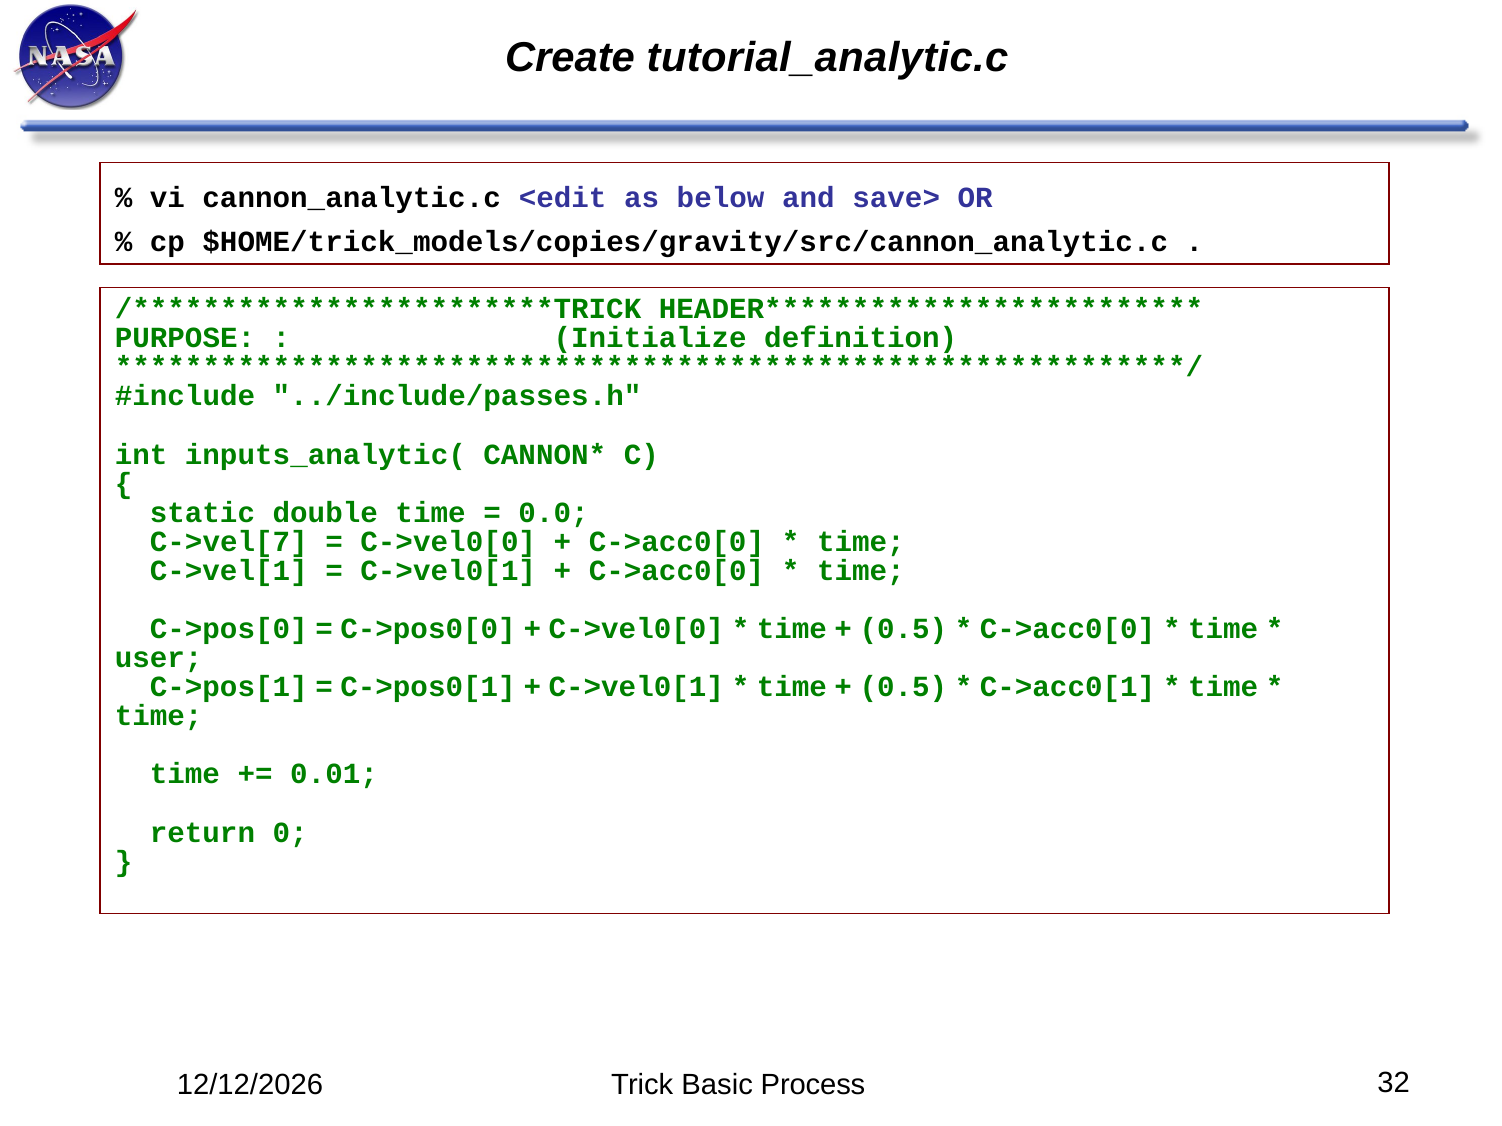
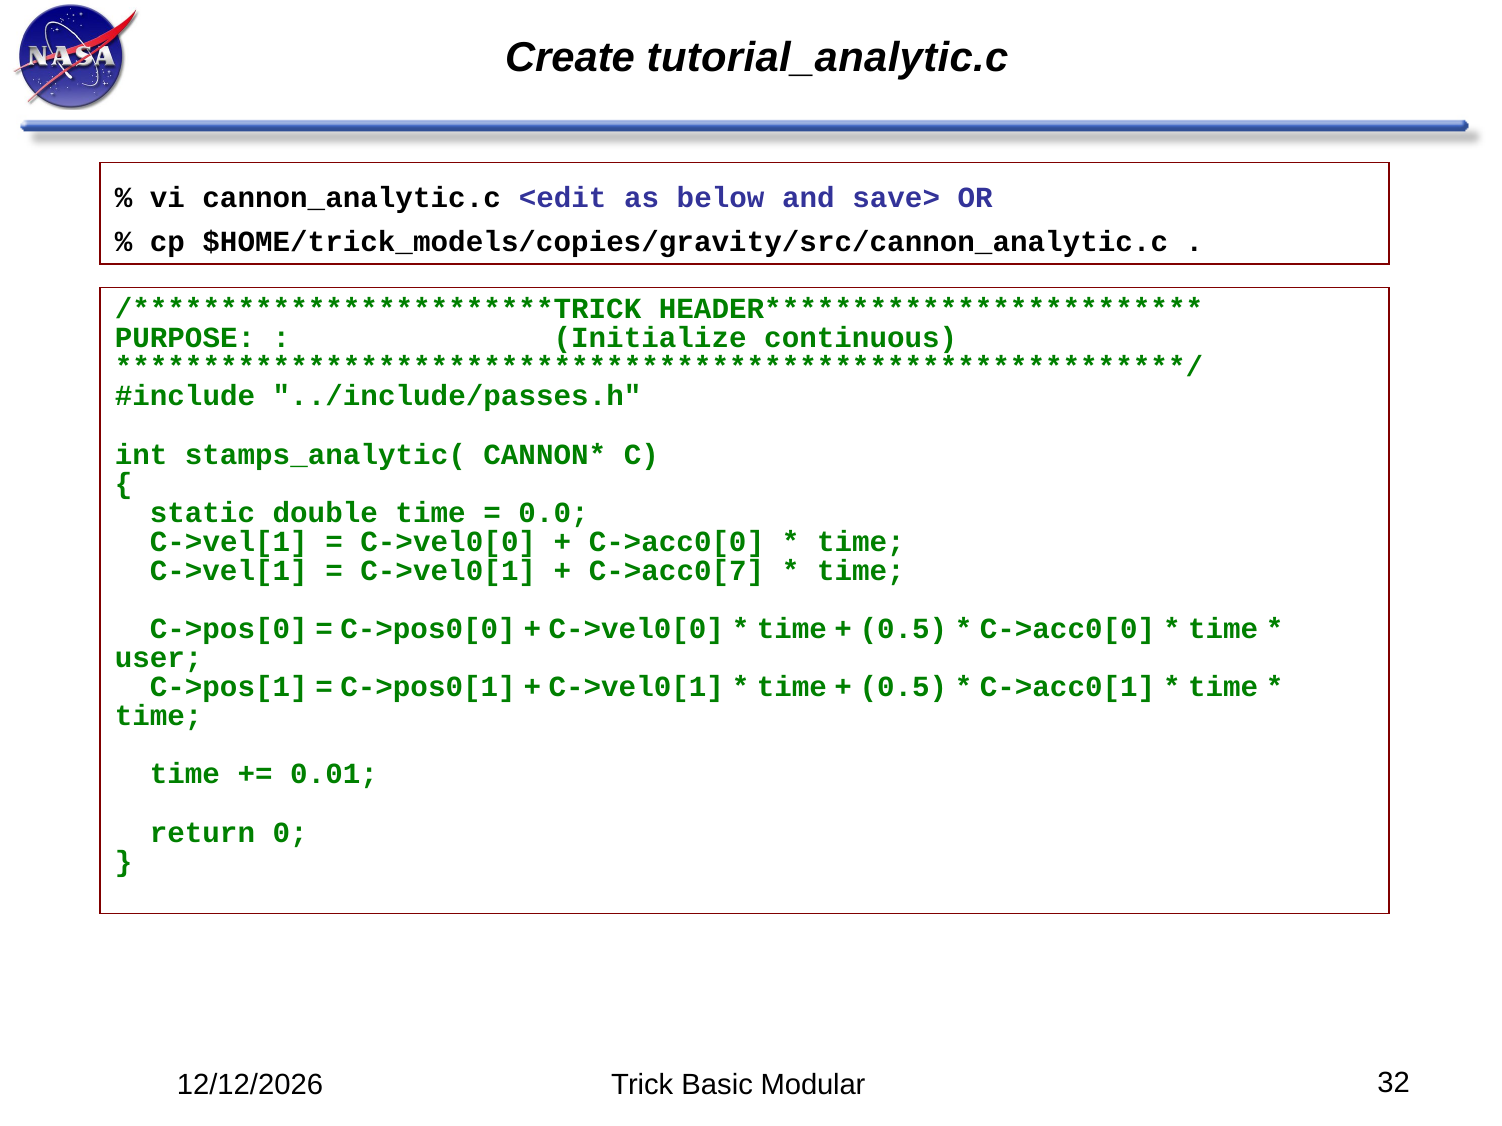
definition: definition -> continuous (861, 338)
inputs_analytic(: inputs_analytic( -> stamps_analytic( (325, 455)
C->vel[7: C->vel[7 -> C->vel[1 (229, 542)
C->acc0[0: C->acc0[0 -> C->acc0[7 (677, 571)
Process: Process -> Modular (813, 1085)
